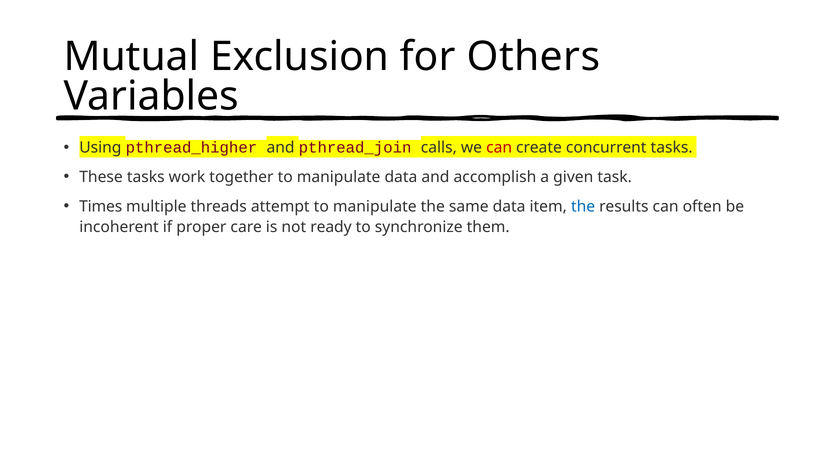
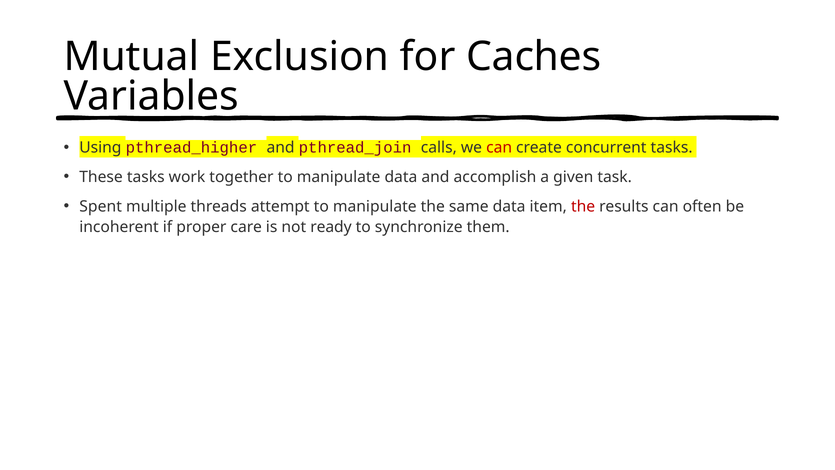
Others: Others -> Caches (534, 57)
Times: Times -> Spent (101, 206)
the colour: blue -> red (583, 206)
